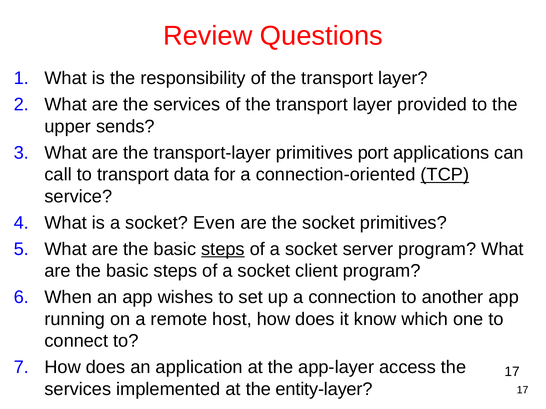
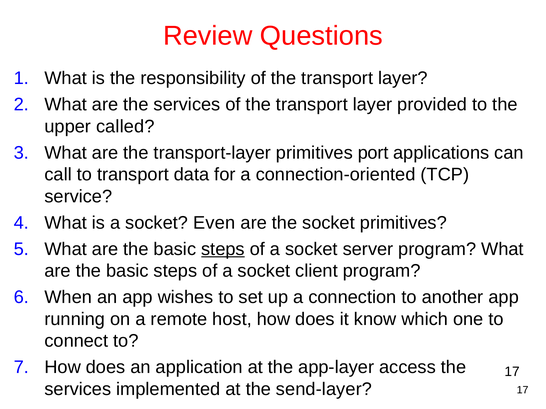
sends: sends -> called (125, 127)
TCP underline: present -> none (445, 175)
entity-layer: entity-layer -> send-layer (324, 390)
